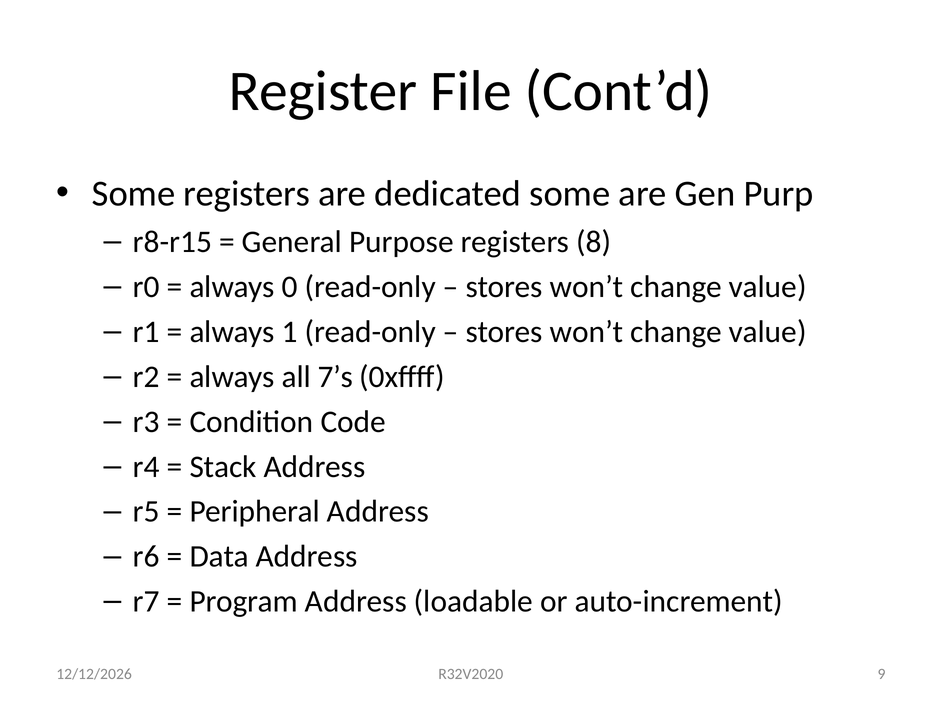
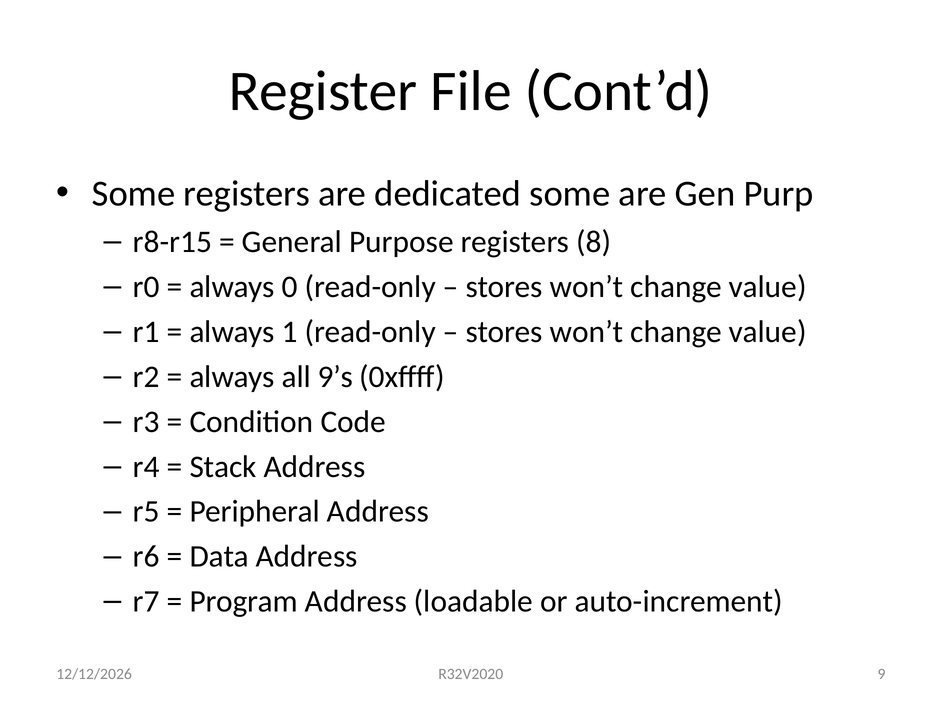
7’s: 7’s -> 9’s (335, 377)
